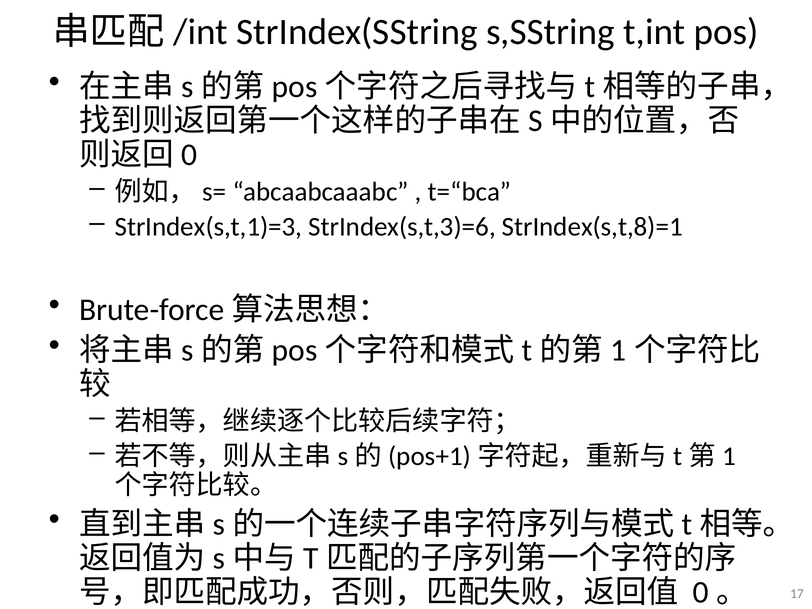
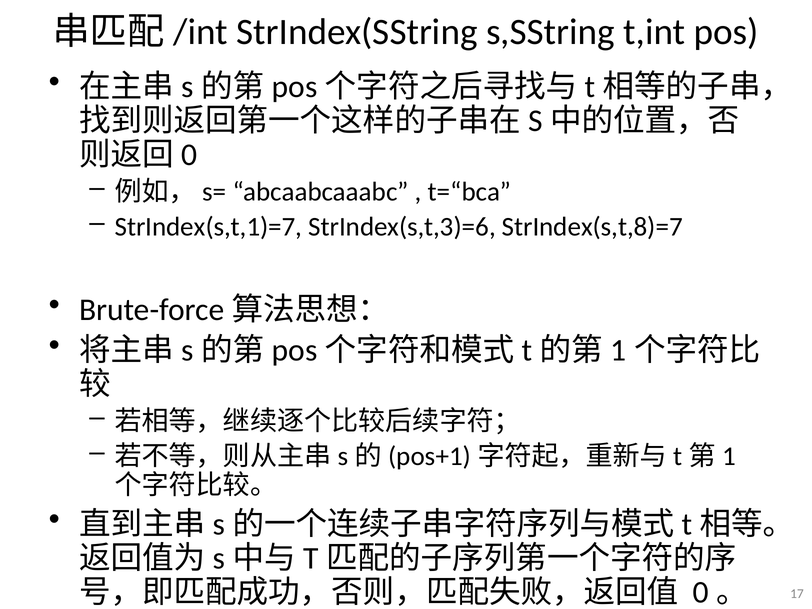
StrIndex(s,t,1)=3: StrIndex(s,t,1)=3 -> StrIndex(s,t,1)=7 (208, 227)
StrIndex(s,t,8)=1: StrIndex(s,t,8)=1 -> StrIndex(s,t,8)=7 (592, 227)
